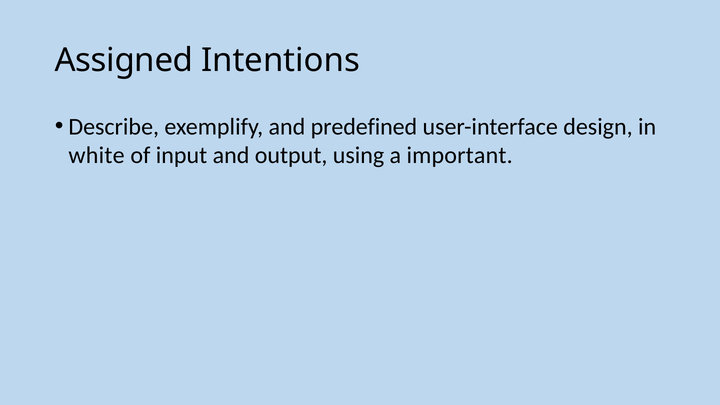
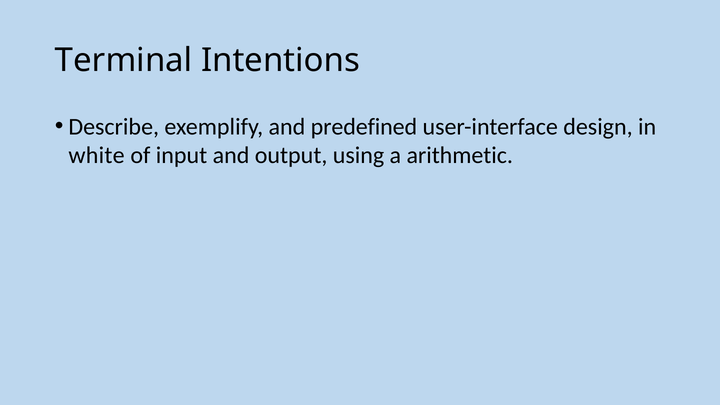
Assigned: Assigned -> Terminal (124, 60)
important: important -> arithmetic (460, 155)
